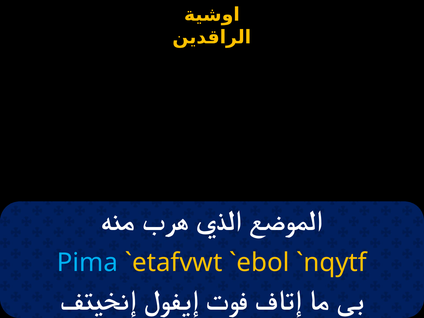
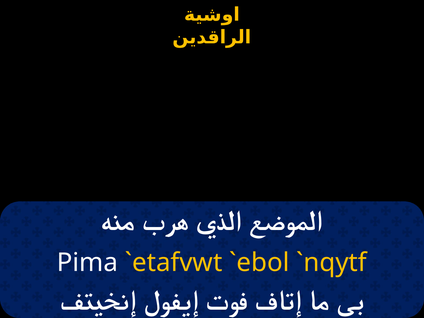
Pima colour: light blue -> white (88, 263)
